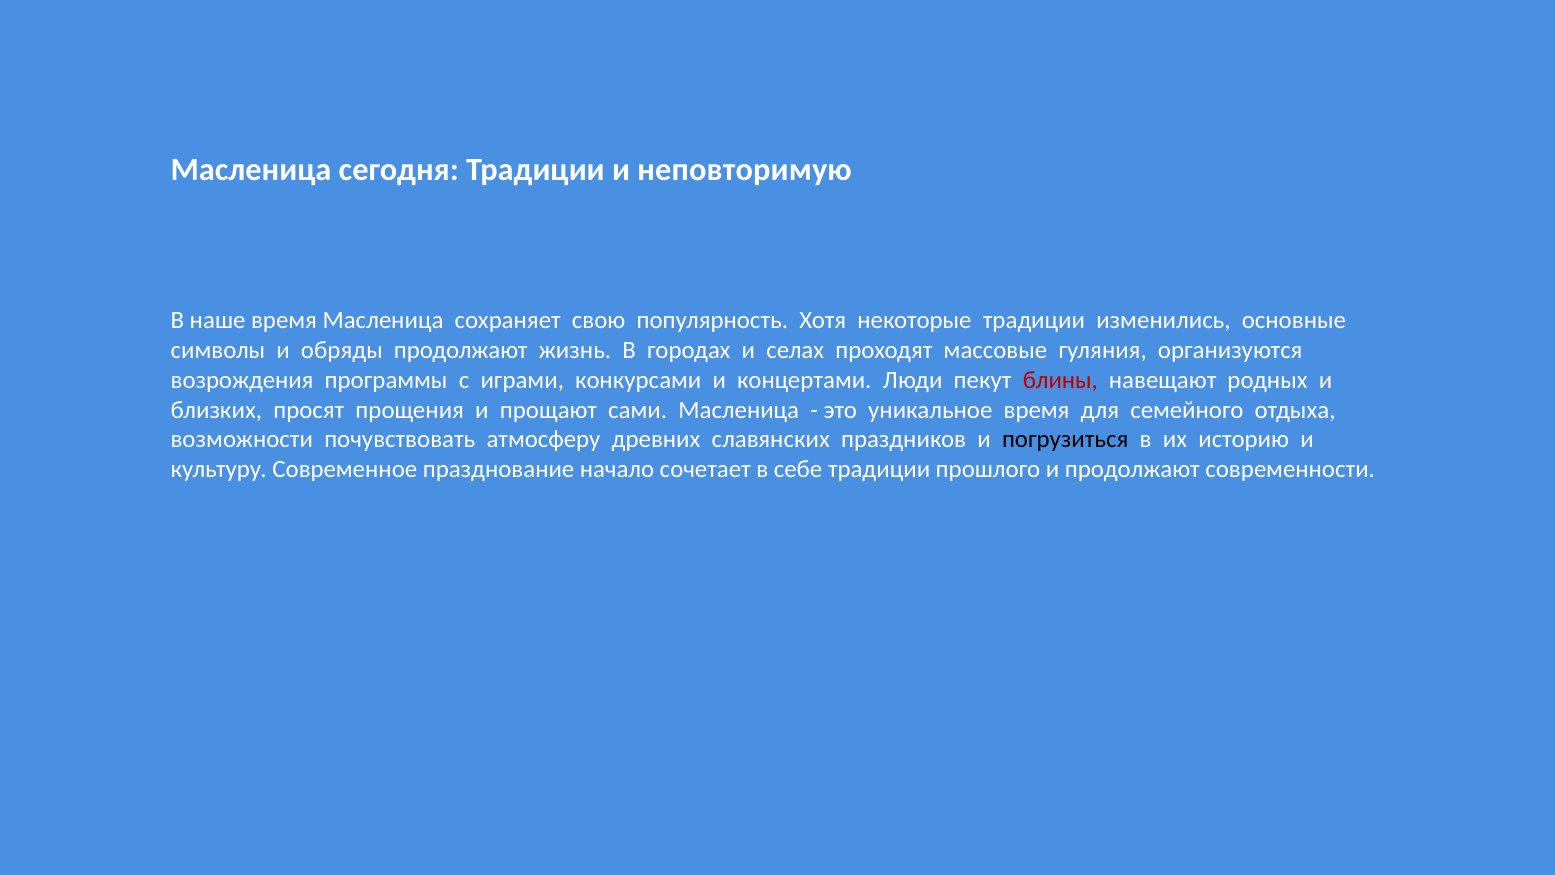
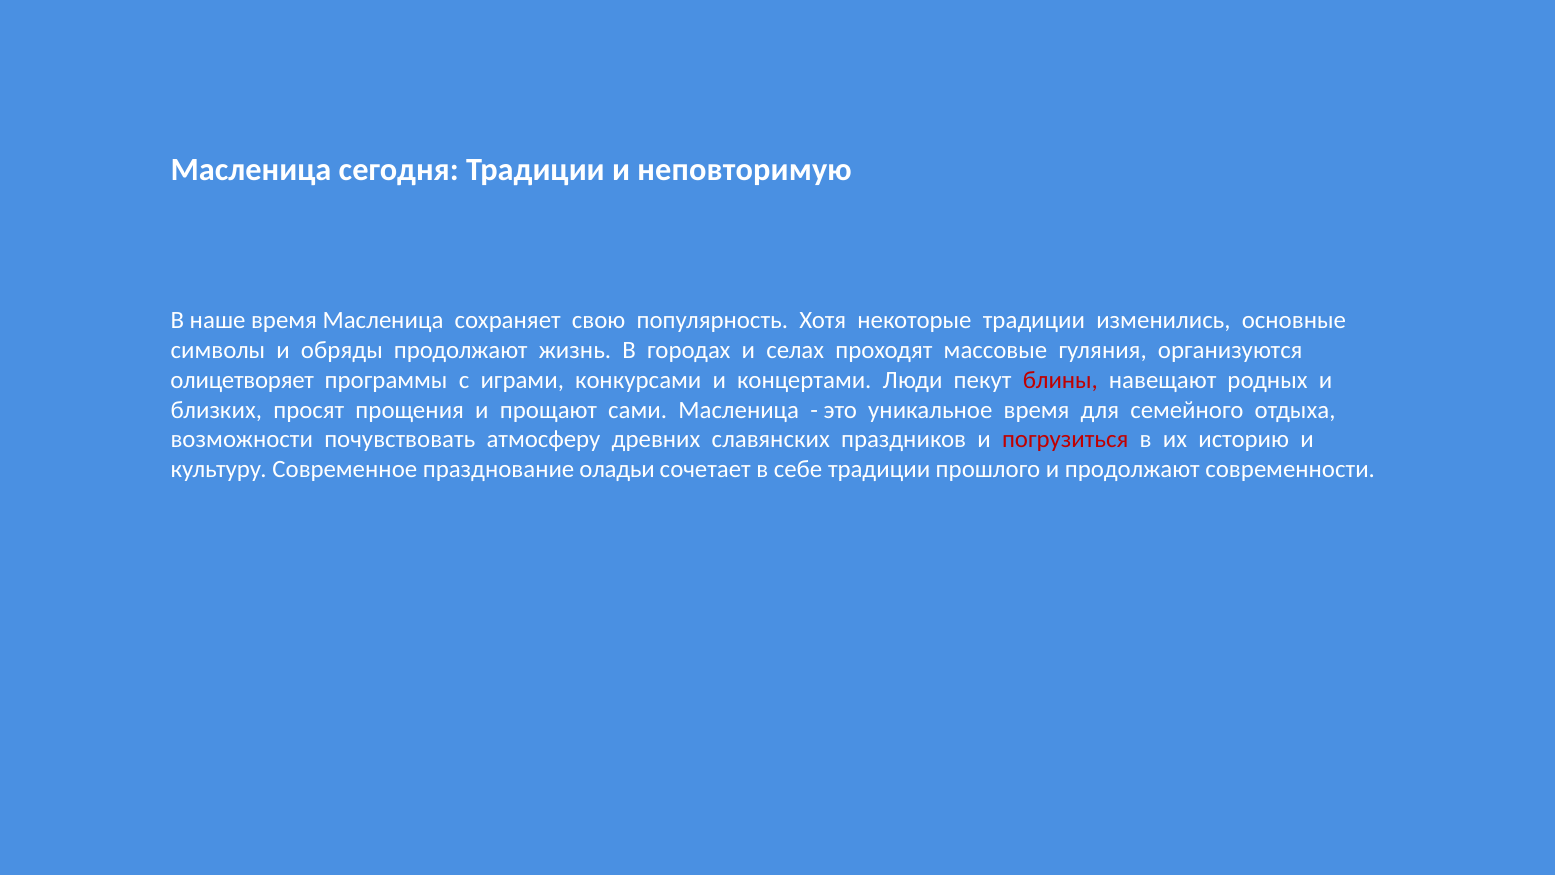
возрождения: возрождения -> олицетворяет (242, 380)
погрузиться colour: black -> red (1065, 440)
начало: начало -> оладьи (617, 470)
